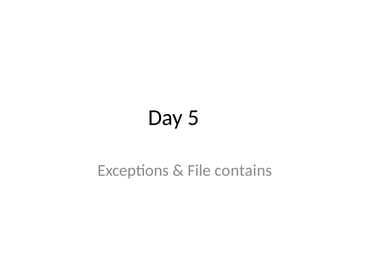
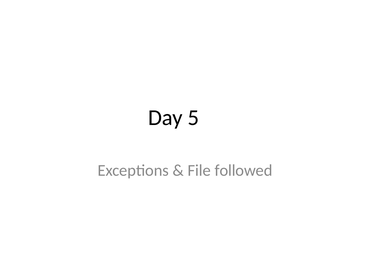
contains: contains -> followed (243, 170)
